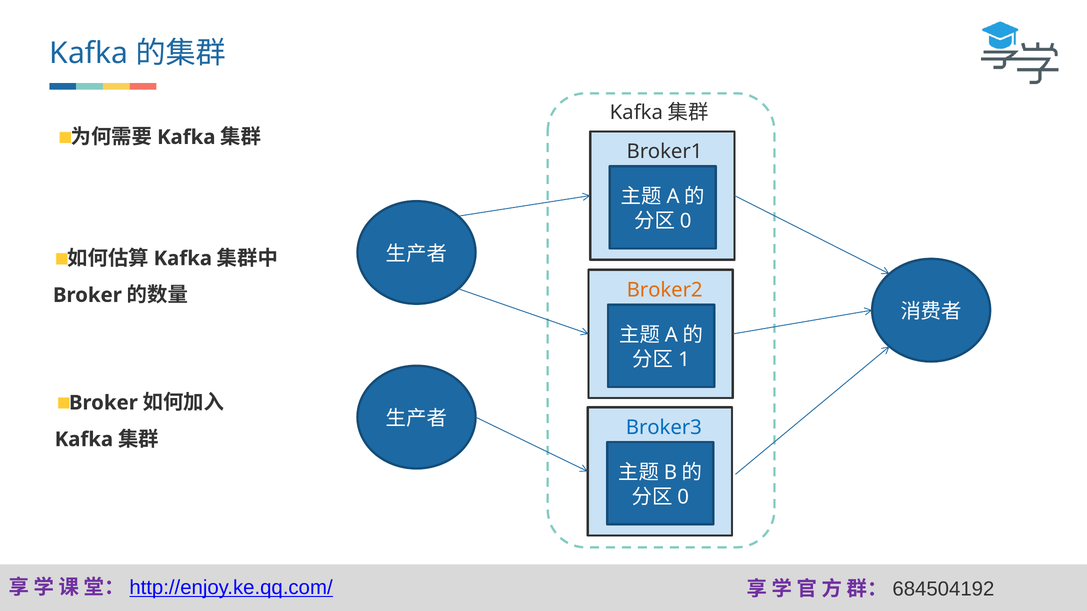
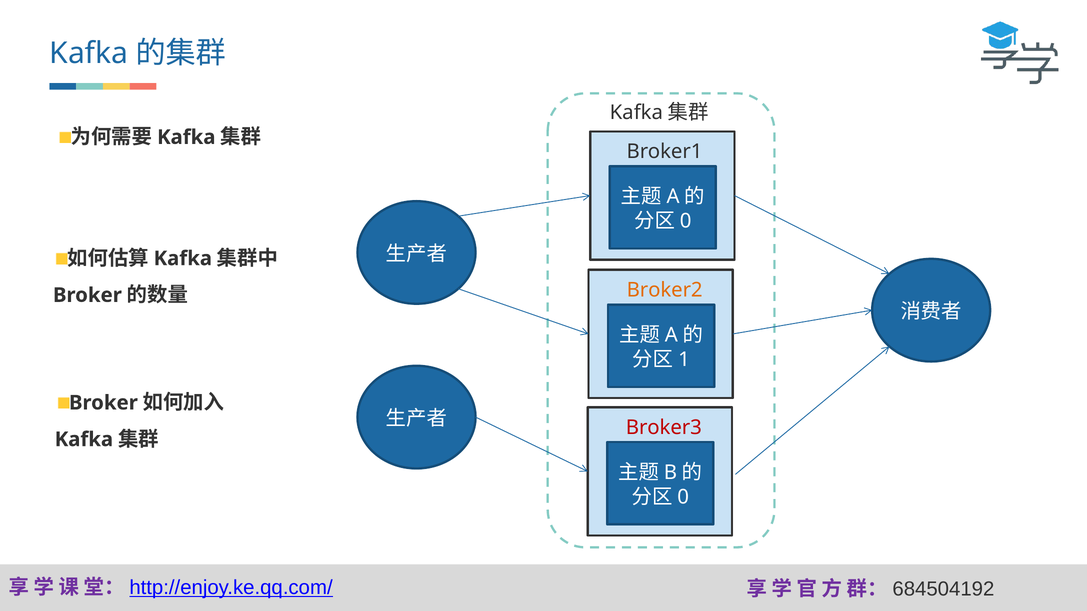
Broker3 colour: blue -> red (664, 428)
